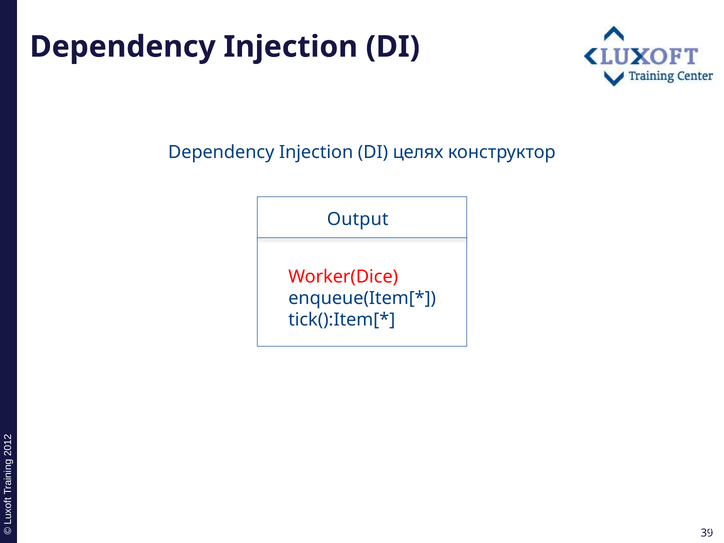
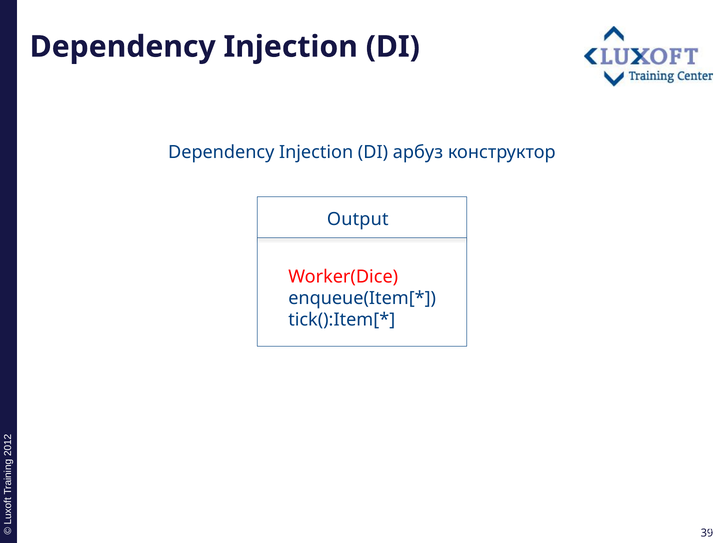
целях: целях -> арбуз (418, 152)
